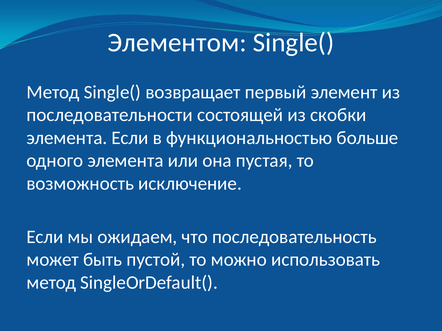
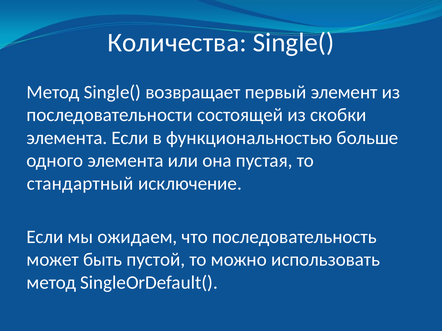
Элементом: Элементом -> Количества (177, 43)
возможность: возможность -> стандартный (80, 184)
